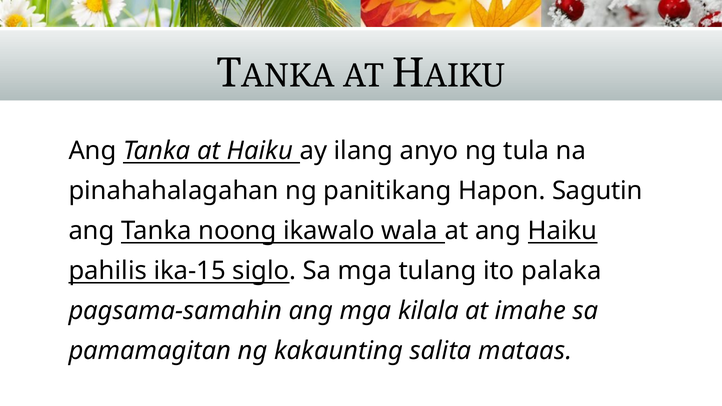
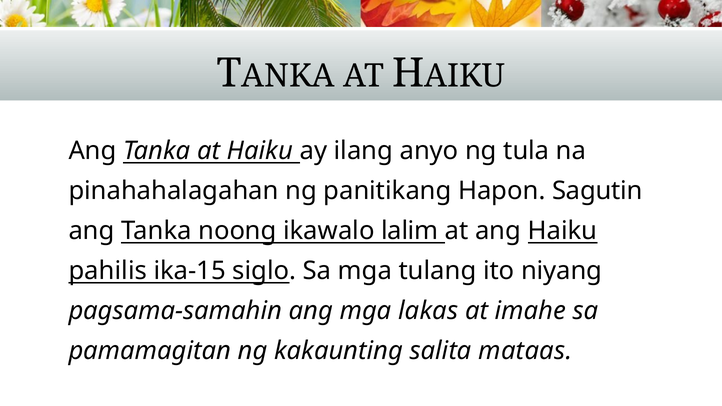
wala: wala -> lalim (410, 231)
palaka: palaka -> niyang (562, 271)
kilala: kilala -> lakas (428, 311)
